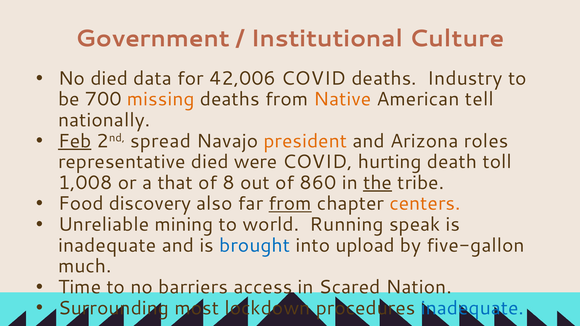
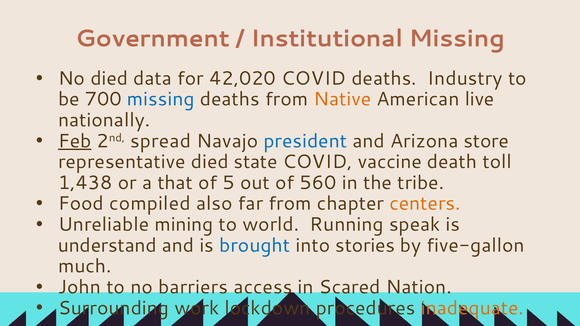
Institutional Culture: Culture -> Missing (457, 38)
42,006: 42,006 -> 42,020 (243, 78)
missing colour: orange -> blue (161, 99)
tell: tell -> live (480, 99)
president colour: orange -> blue (305, 141)
roles: roles -> store (486, 141)
were: were -> state (256, 162)
hurting: hurting -> vaccine (390, 162)
1,008: 1,008 -> 1,438 (85, 183)
8: 8 -> 5 (229, 183)
860: 860 -> 560 (318, 183)
the underline: present -> none (378, 183)
discovery: discovery -> compiled (150, 204)
from underline: present -> none (290, 204)
inadequate: inadequate -> understand (107, 246)
upload: upload -> stories (365, 246)
Time: Time -> John (79, 287)
most: most -> work (197, 308)
inadequate colour: blue -> orange (472, 308)
